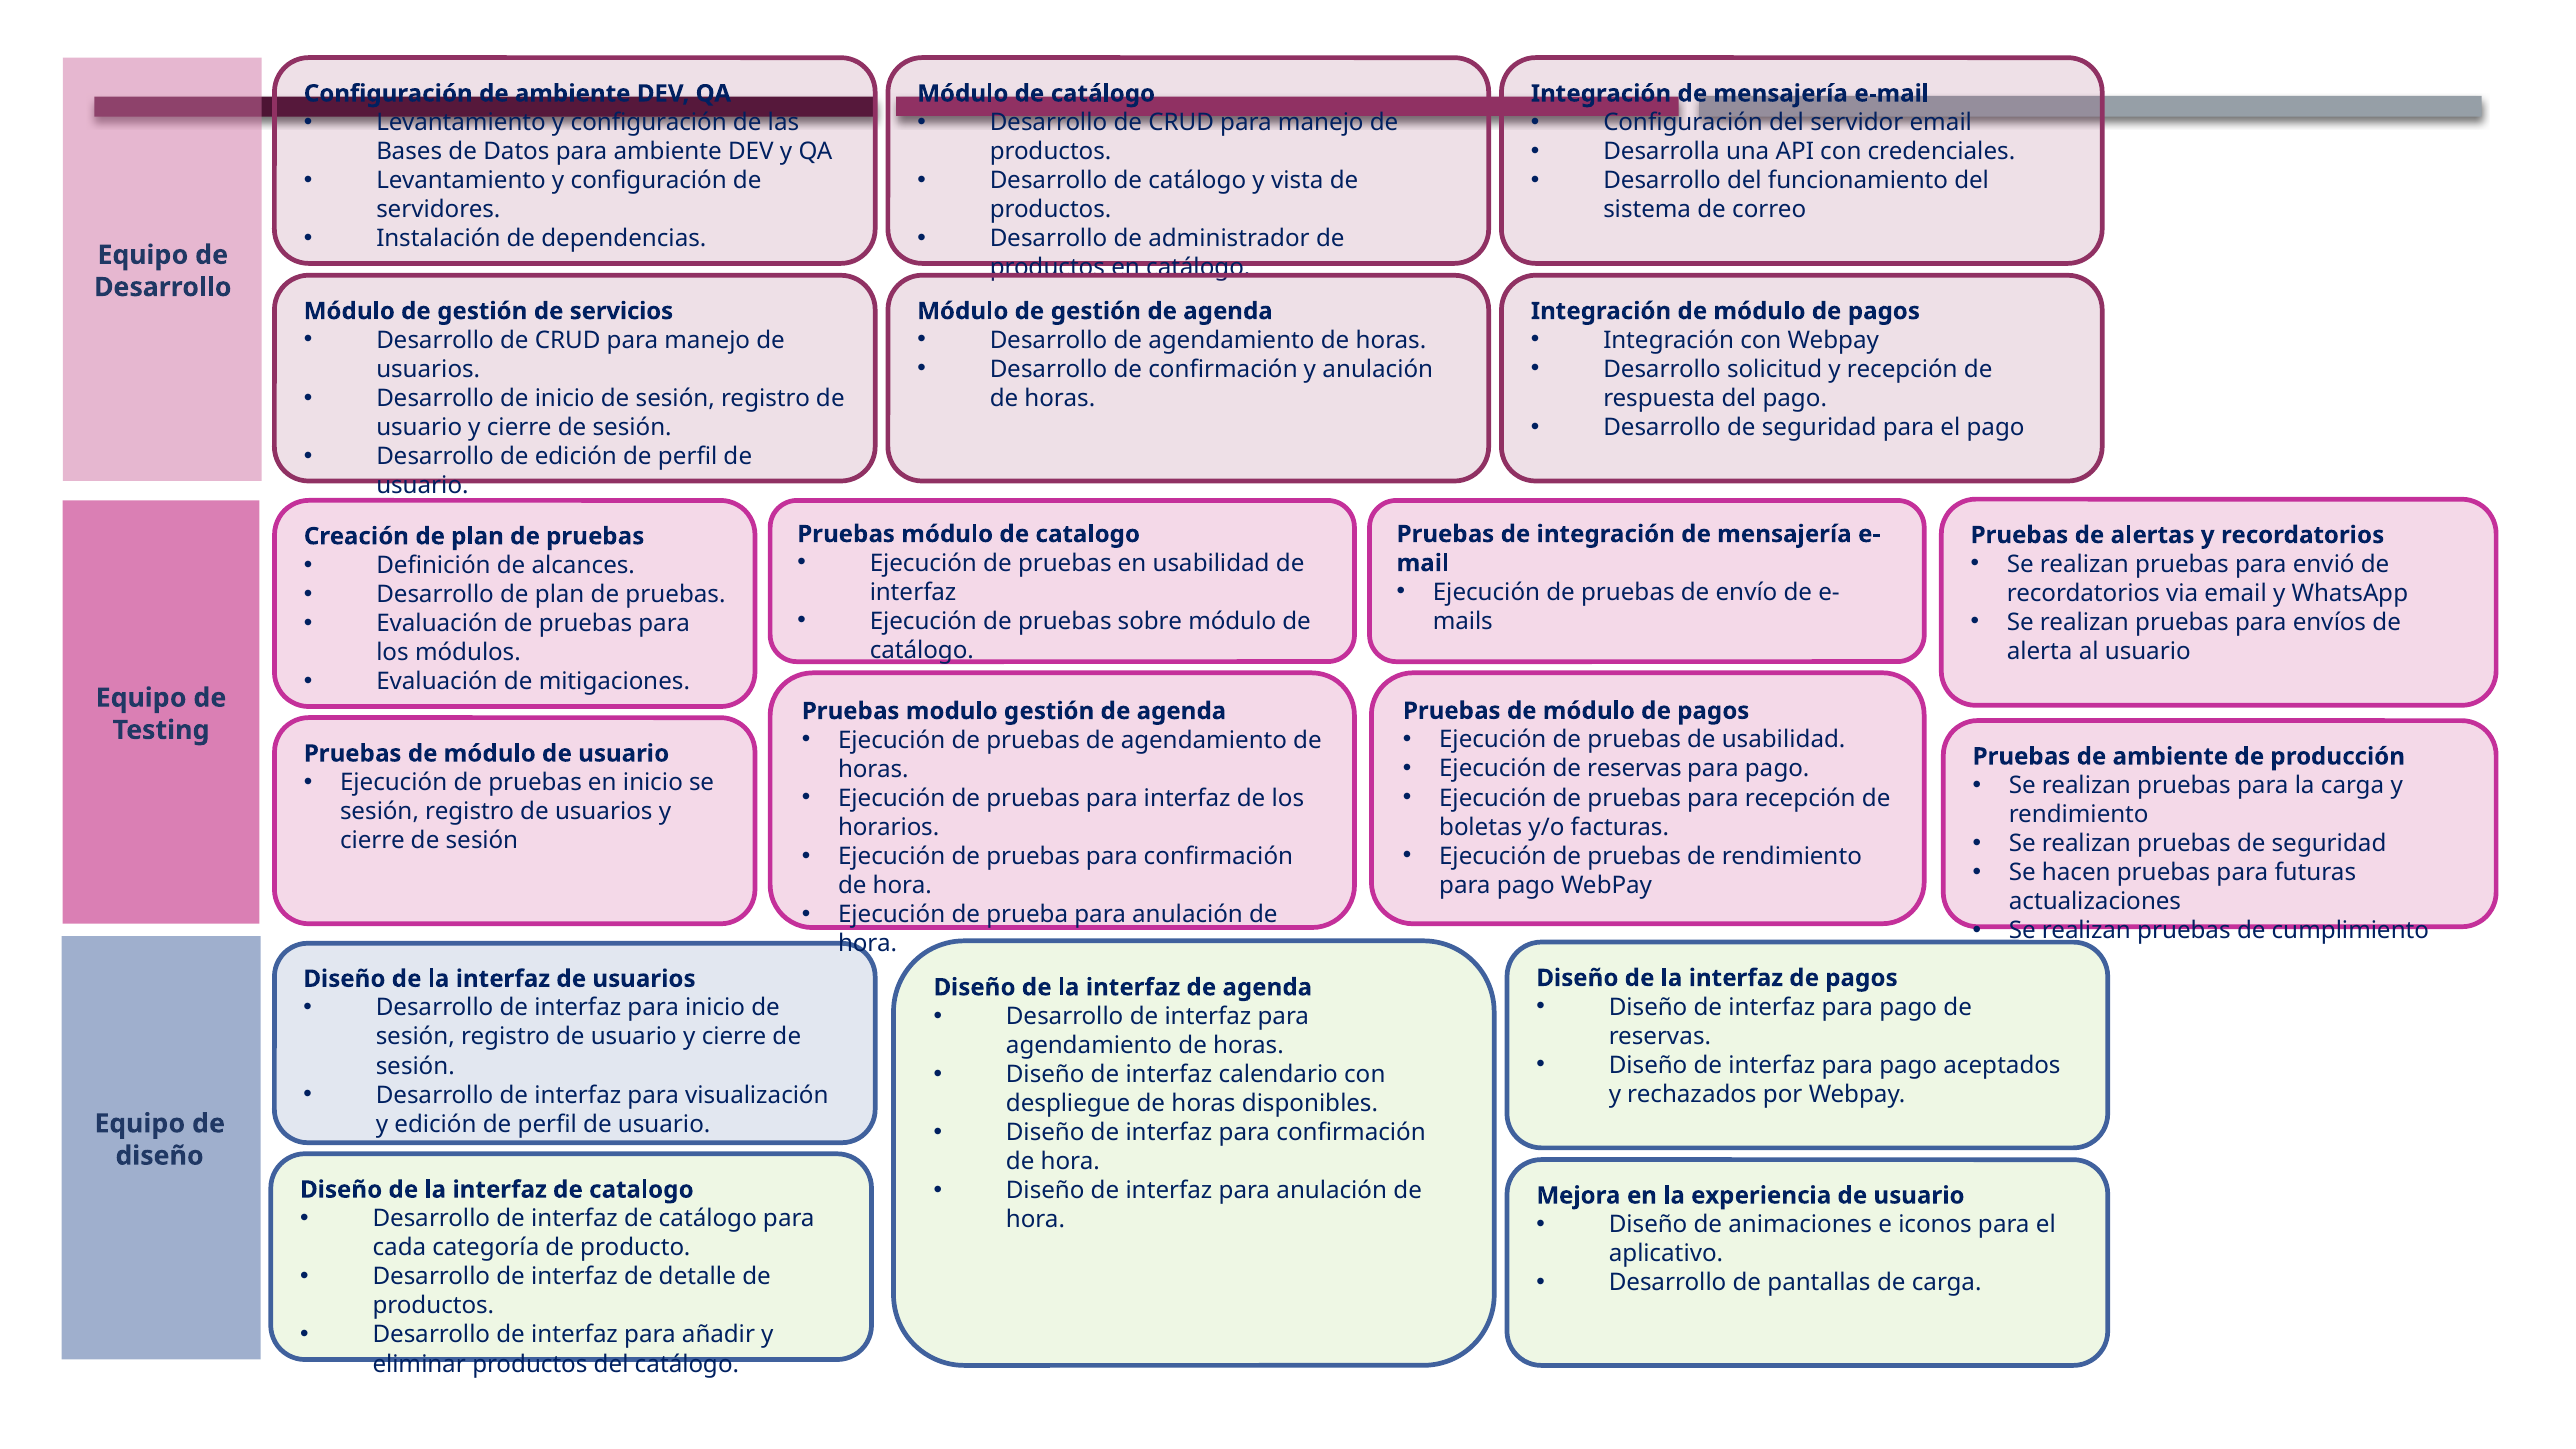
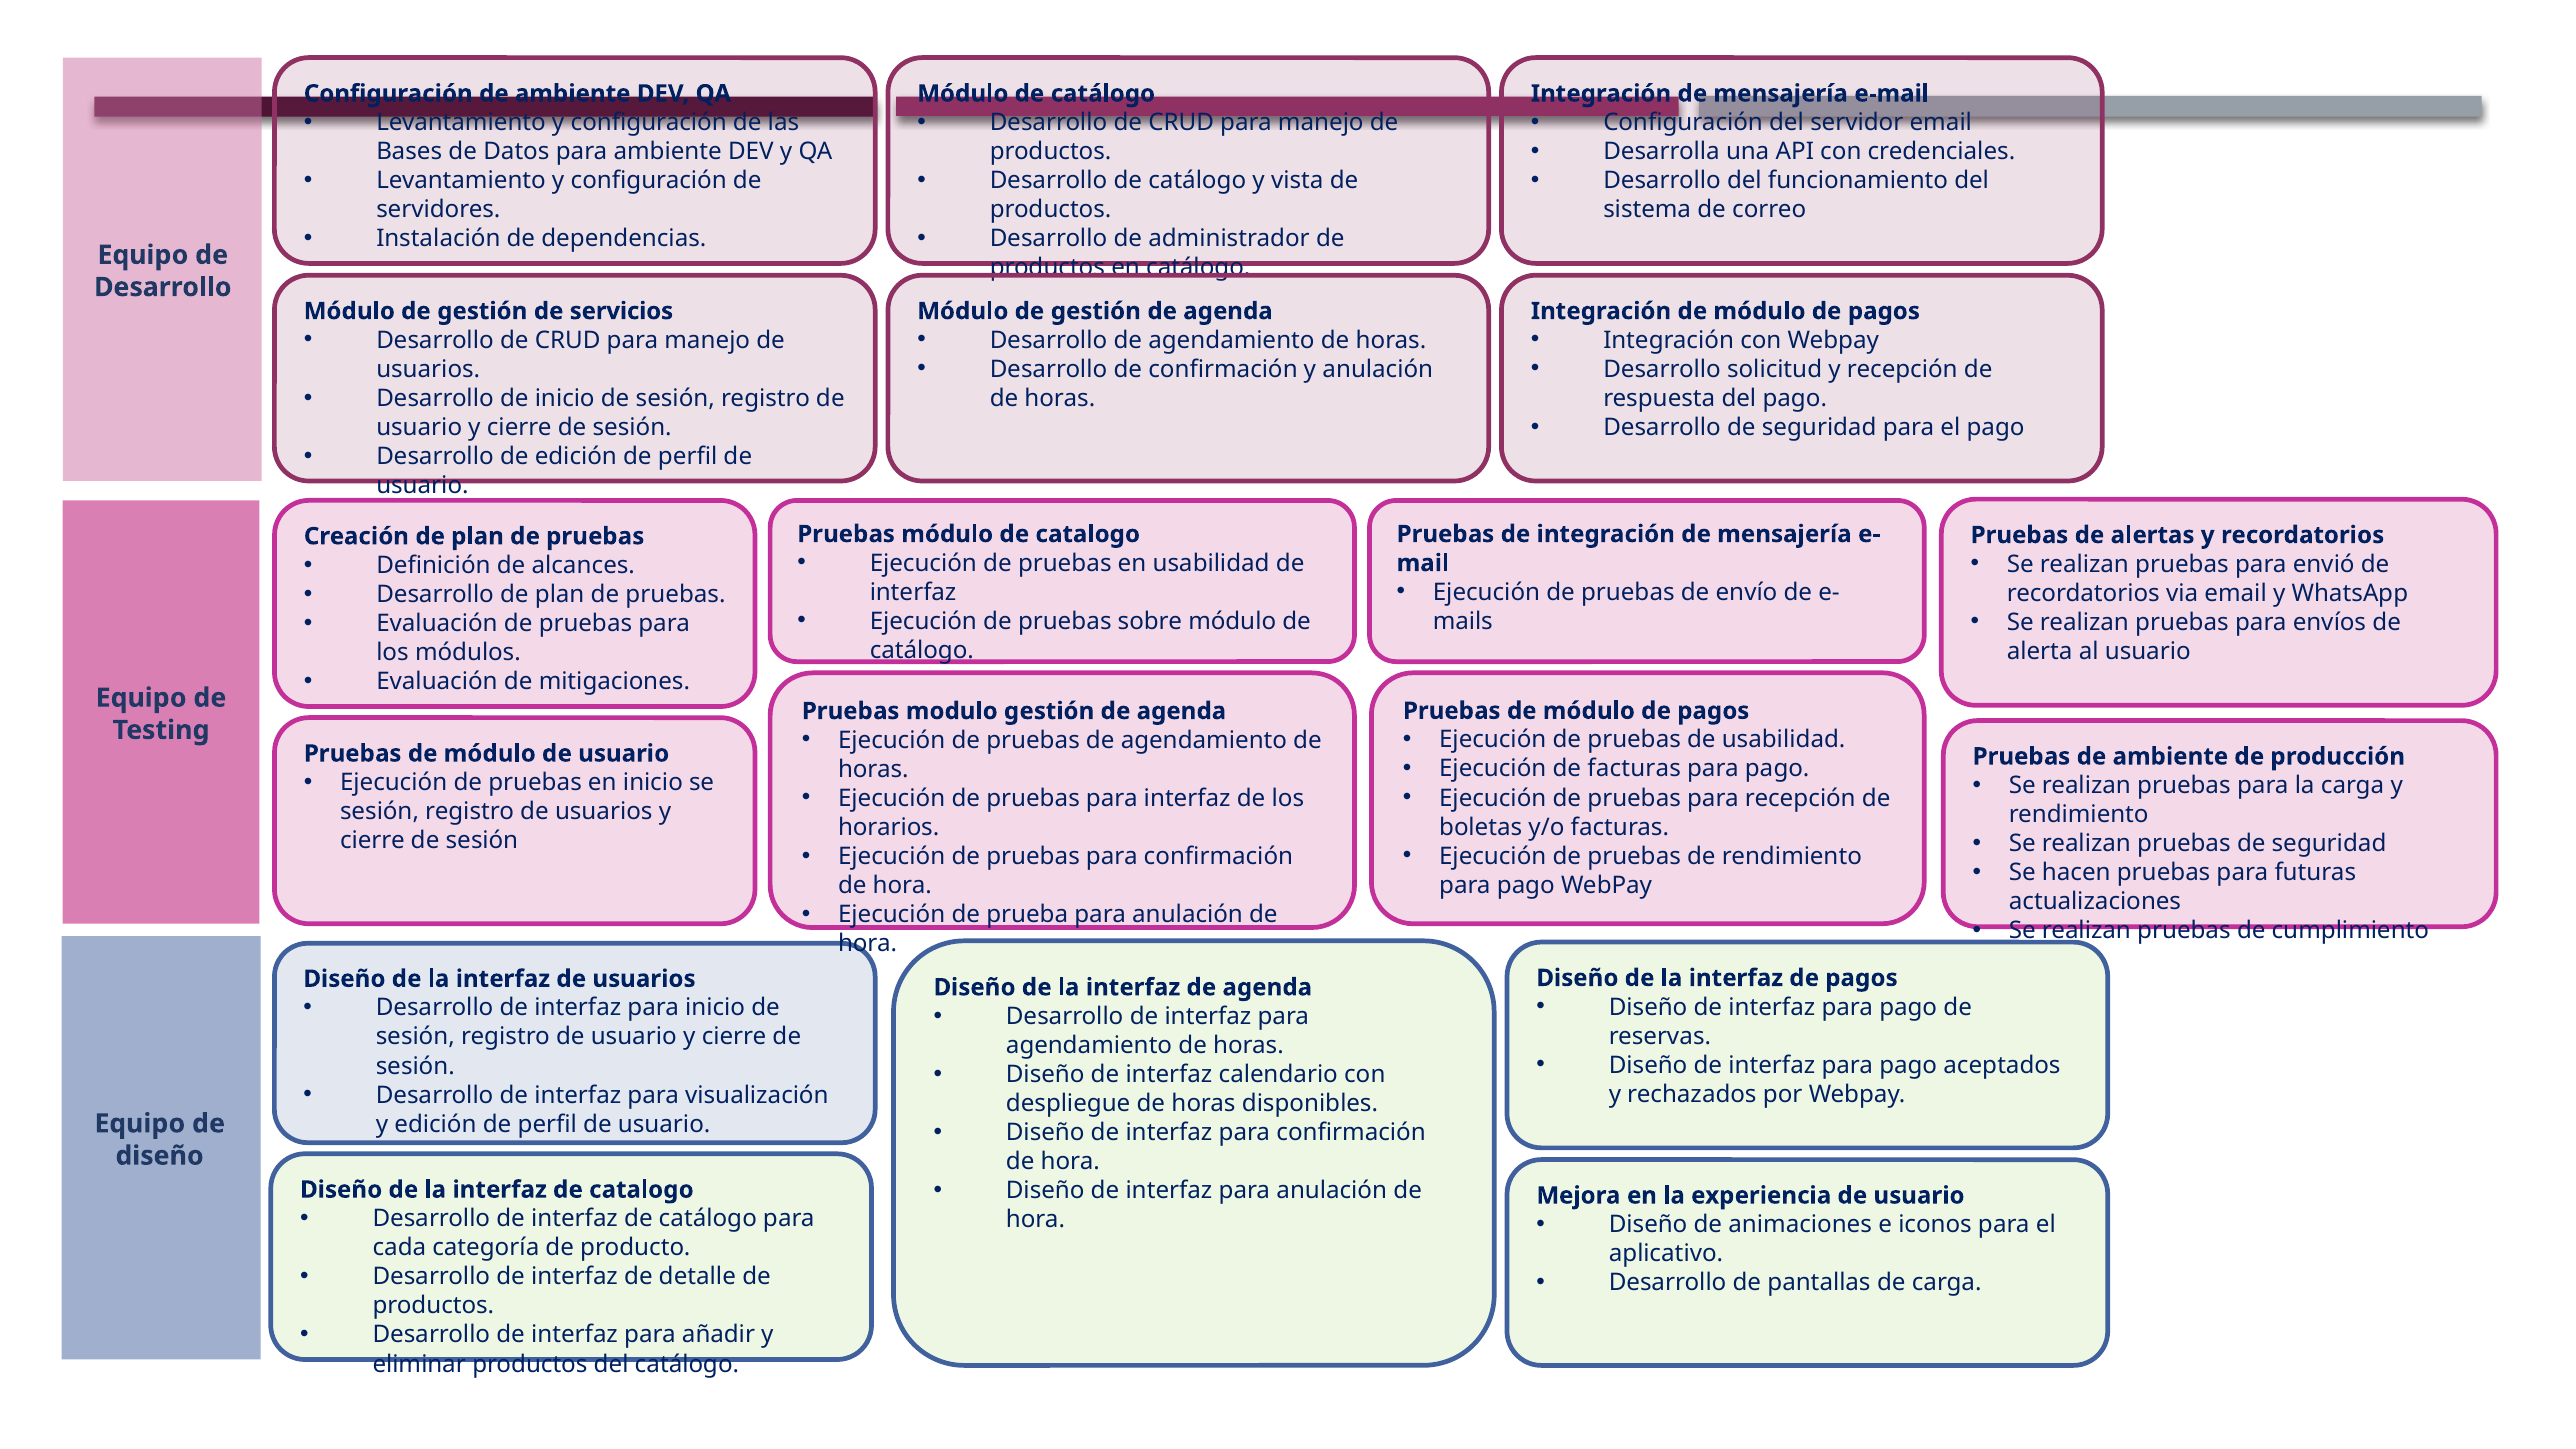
Ejecución de reservas: reservas -> facturas (1634, 769)
